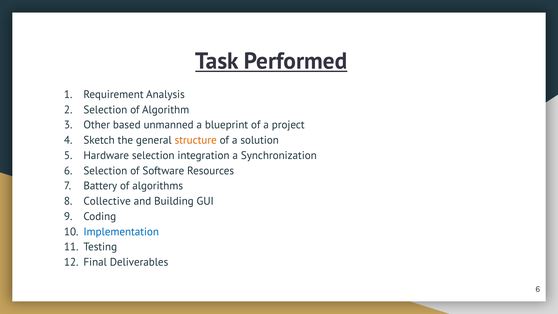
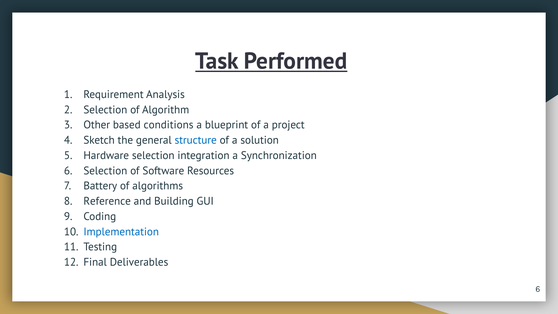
unmanned: unmanned -> conditions (169, 125)
structure colour: orange -> blue (196, 140)
Collective: Collective -> Reference (107, 201)
